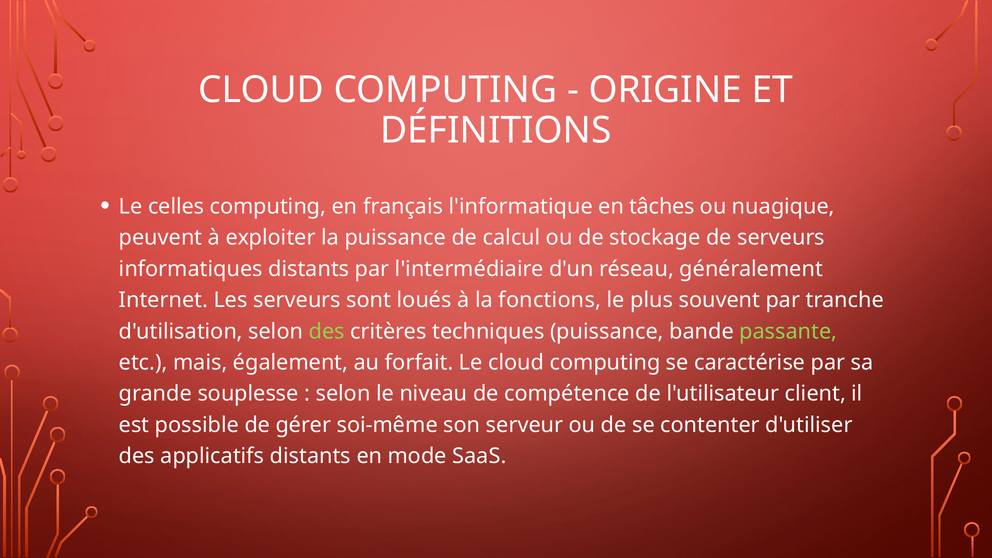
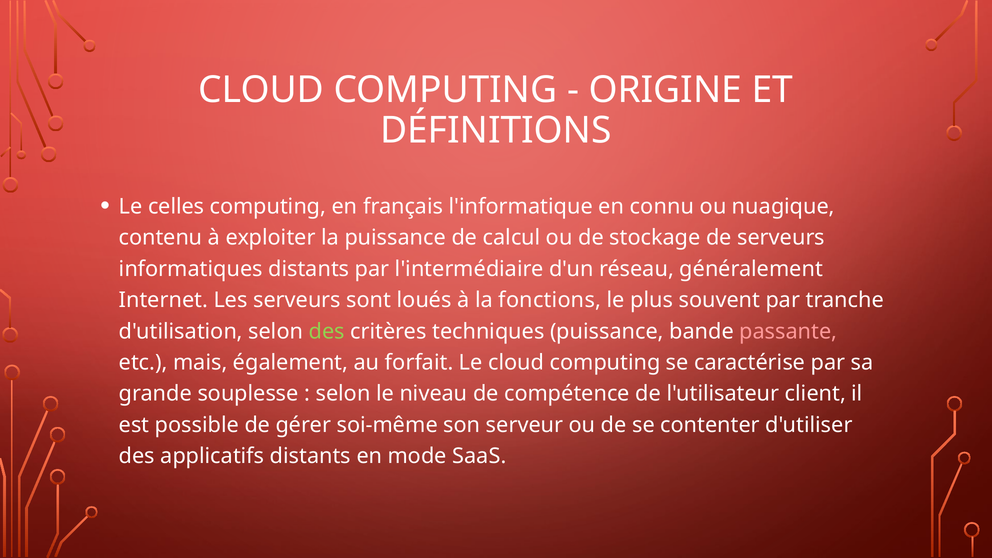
tâches: tâches -> connu (662, 206)
peuvent: peuvent -> contenu (161, 238)
passante colour: light green -> pink (788, 331)
